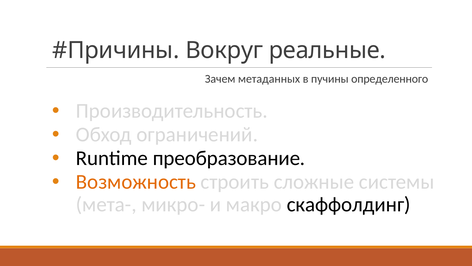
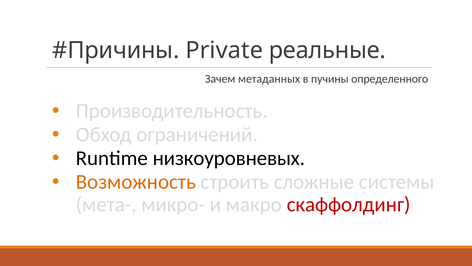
Вокруг: Вокруг -> Private (224, 50)
преобразование: преобразование -> низкоуровневых (229, 158)
скаффолдинг colour: black -> red (349, 204)
